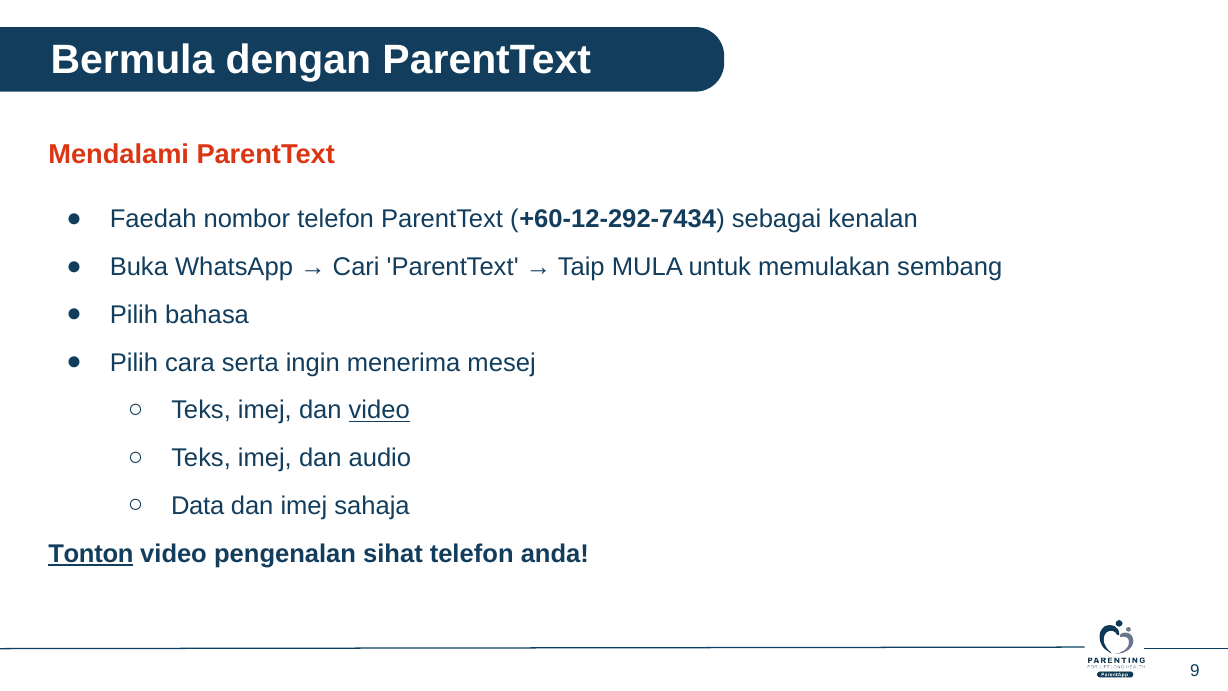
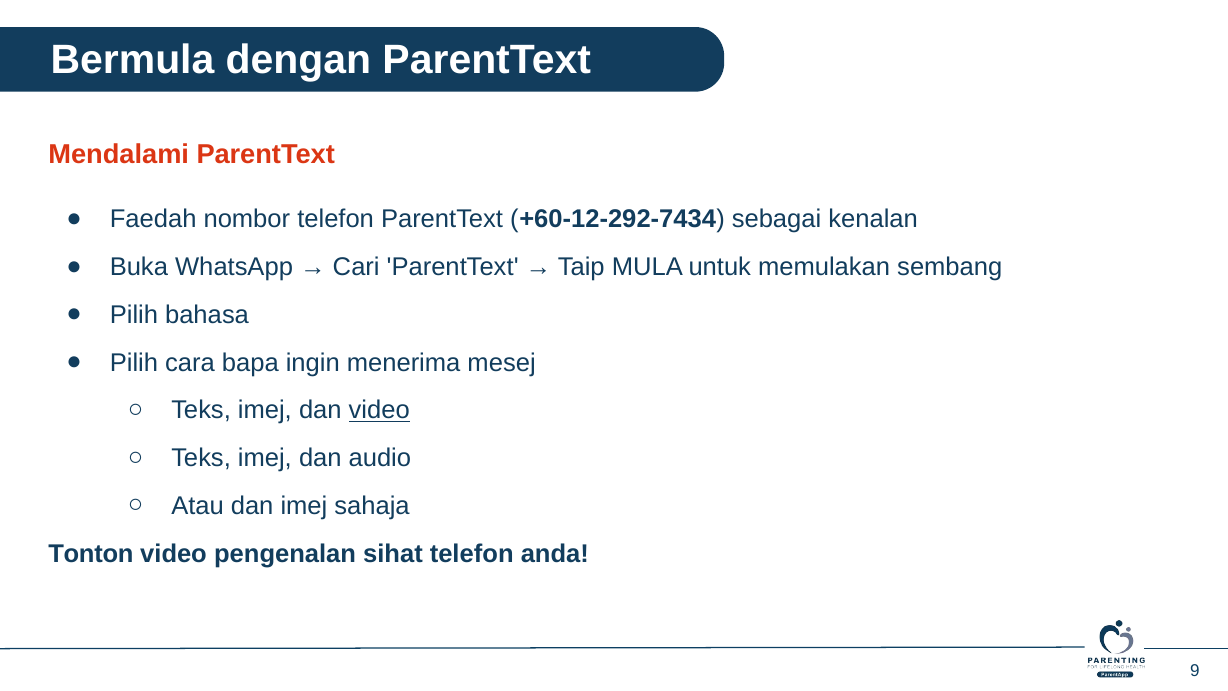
serta: serta -> bapa (250, 363)
Data: Data -> Atau (198, 506)
Tonton underline: present -> none (91, 554)
